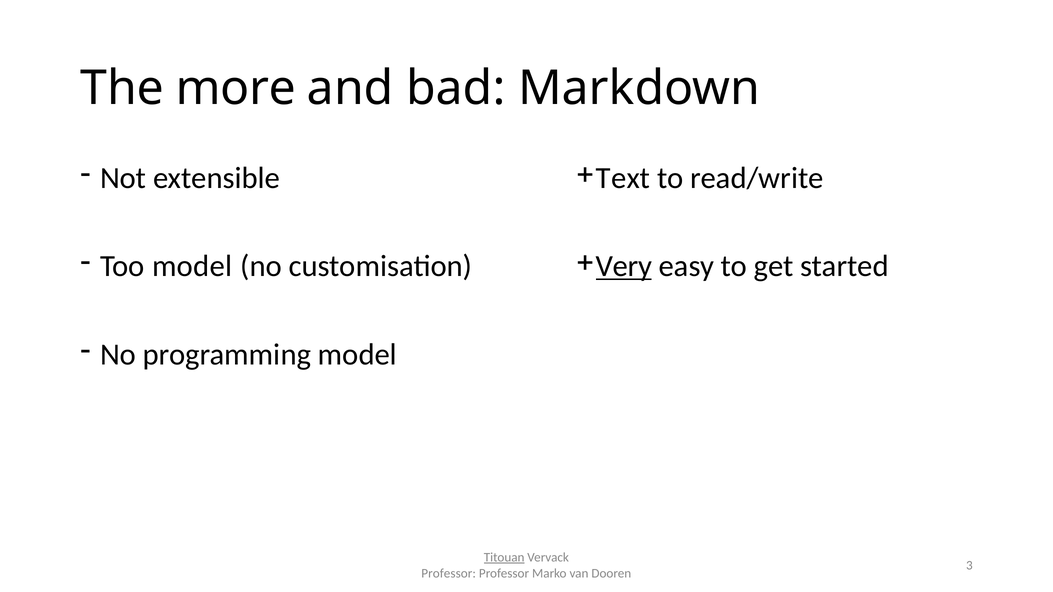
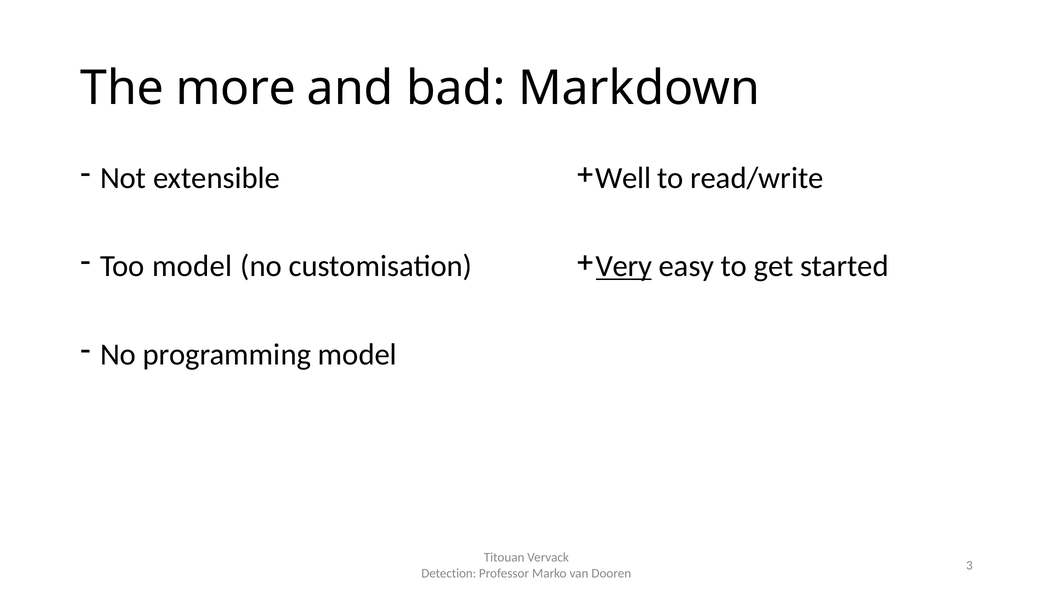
Text: Text -> Well (623, 178)
Titouan underline: present -> none (504, 558)
Professor: Professor -> Detection (449, 574)
